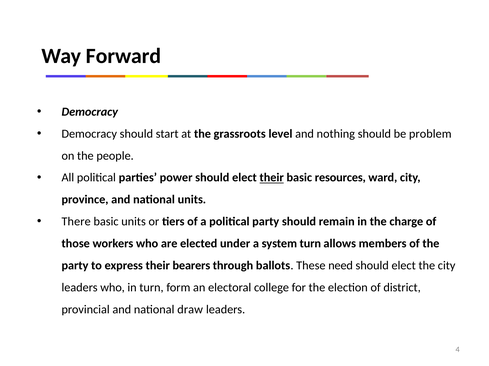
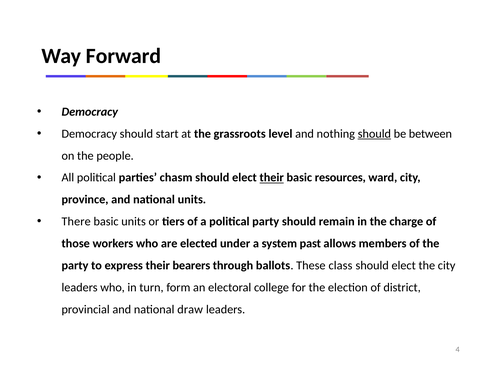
should underline: none -> present (374, 134)
problem: problem -> between (430, 134)
power: power -> chasm (176, 178)
system turn: turn -> past (310, 244)
need: need -> class (340, 266)
